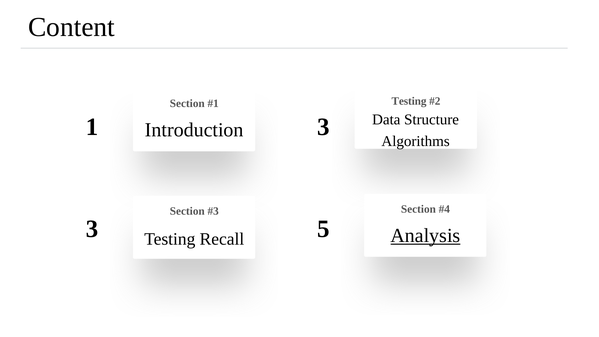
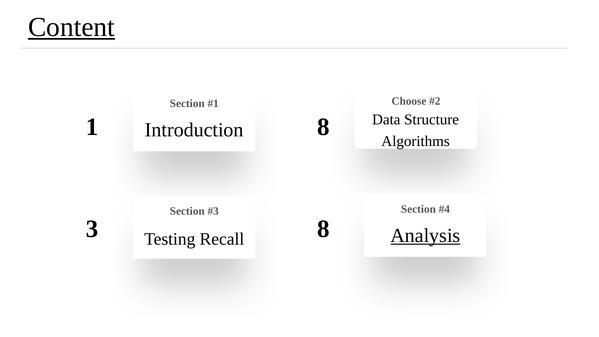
Content underline: none -> present (71, 27)
Testing: Testing -> Choose (409, 101)
1 3: 3 -> 8 (323, 127)
3 5: 5 -> 8 (323, 229)
